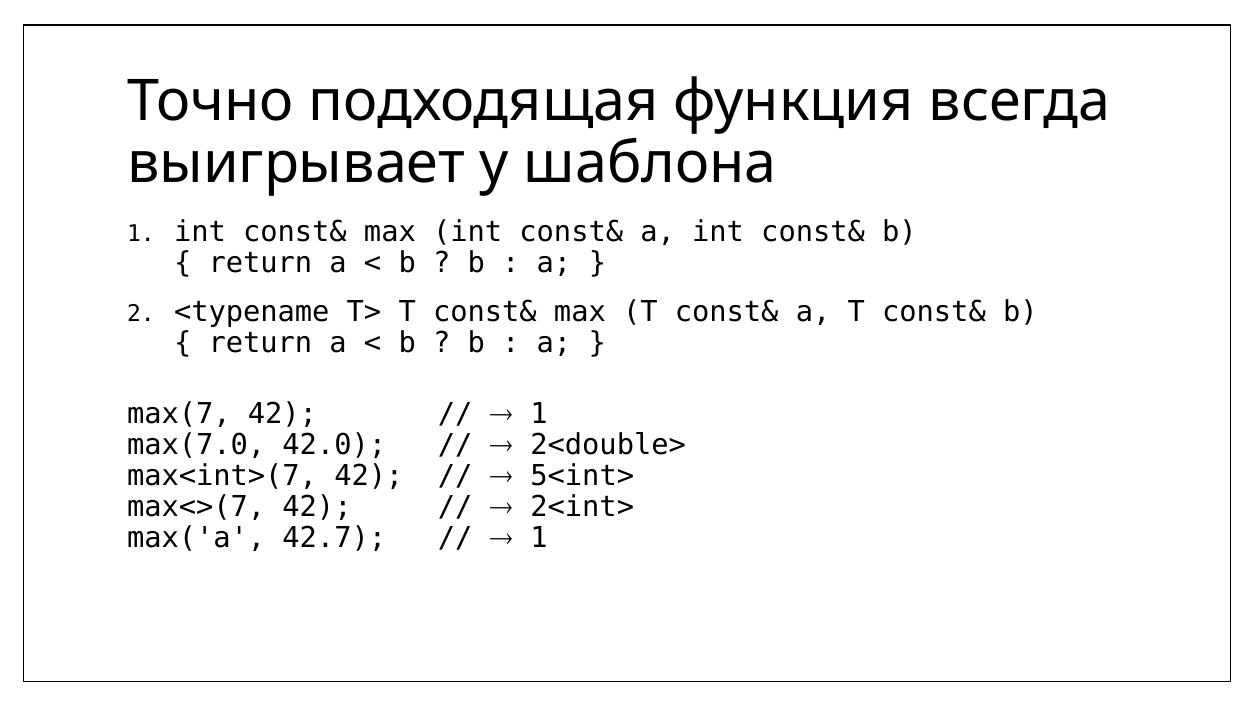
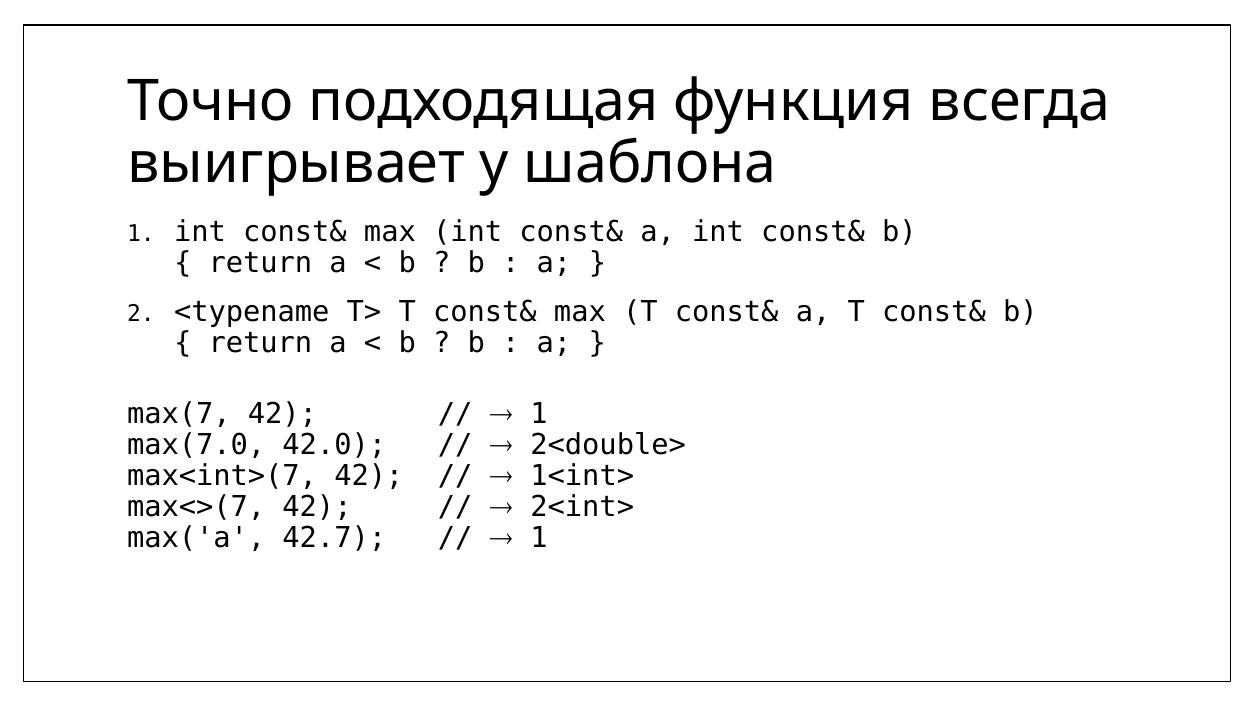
5<int>: 5<int> -> 1<int> (582, 476)
